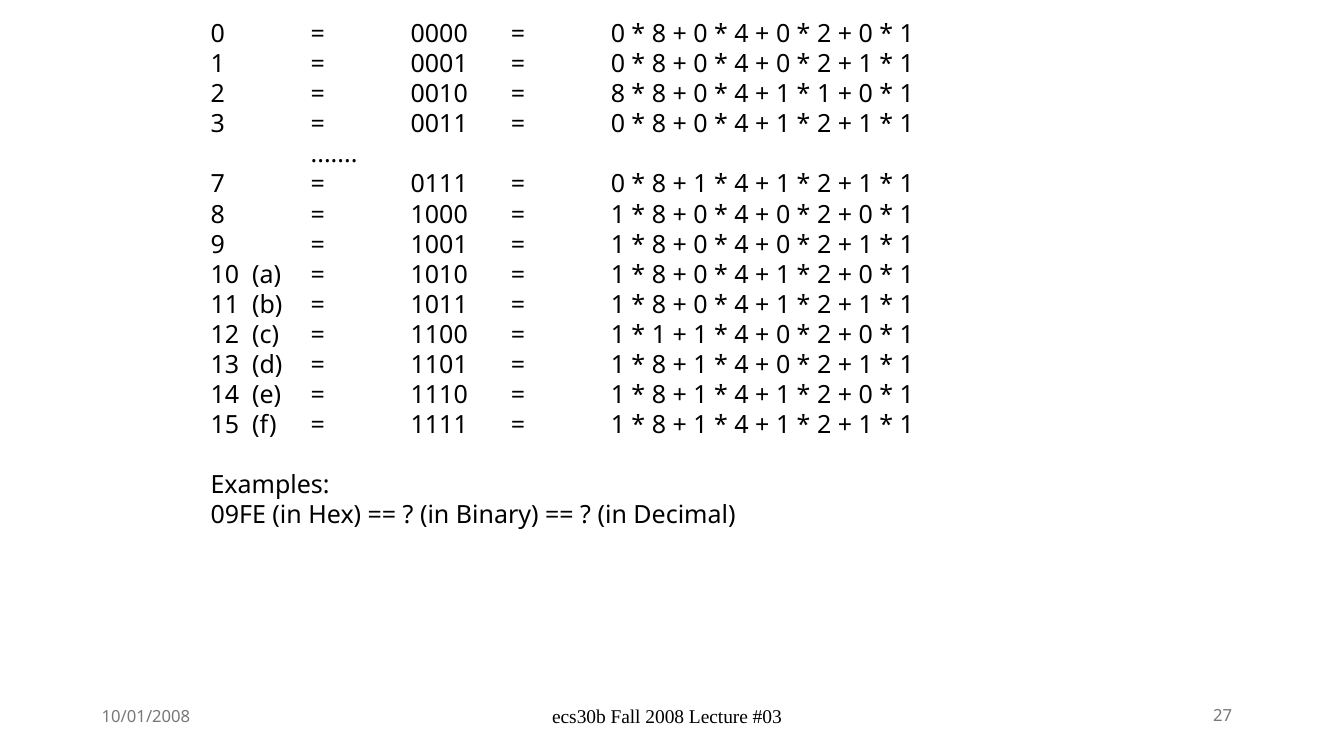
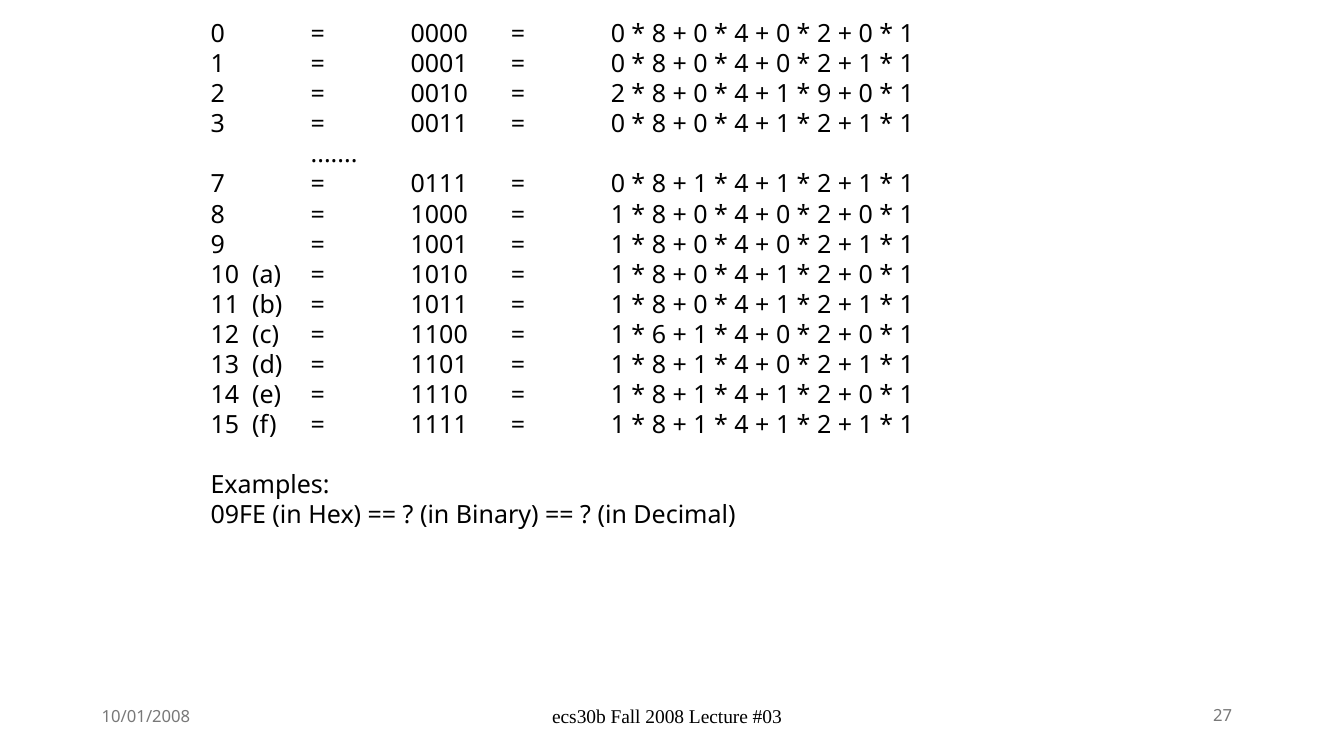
8: 8 -> 2 (618, 95)
1: 1 -> 9 (824, 95)
1: 1 -> 6 (659, 335)
